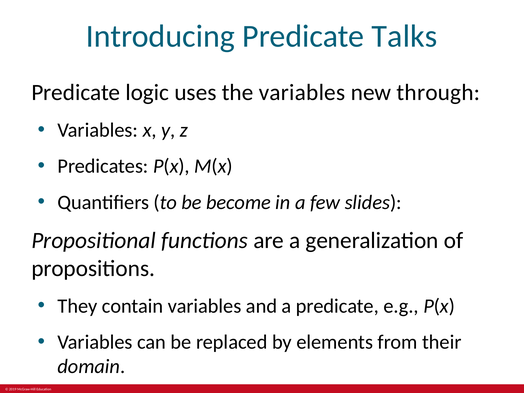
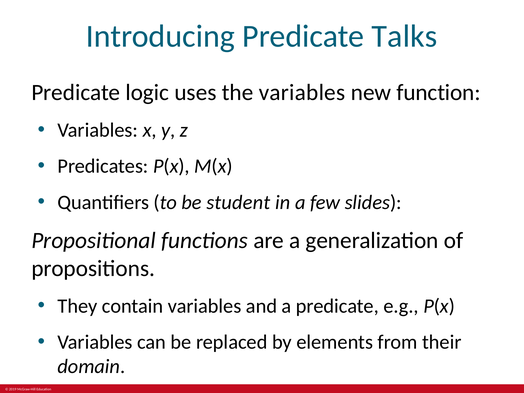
through: through -> function (439, 92)
become: become -> student (238, 202)
